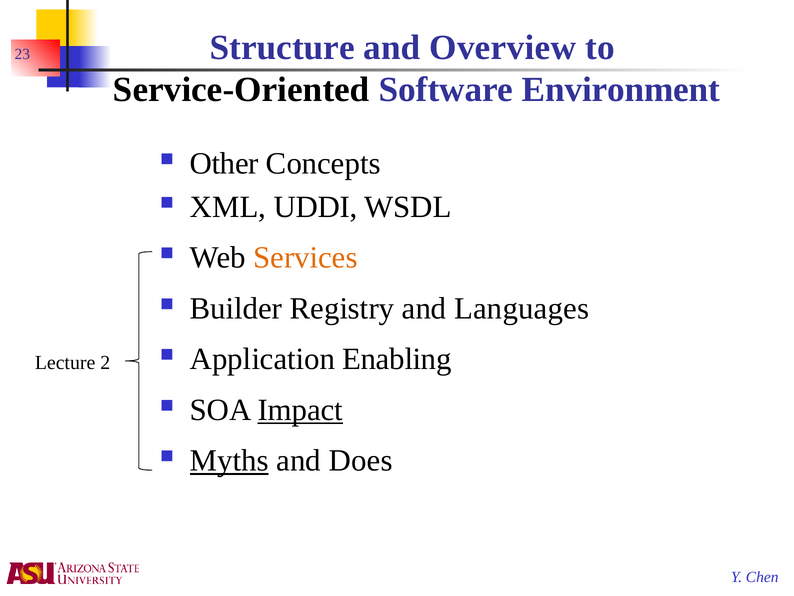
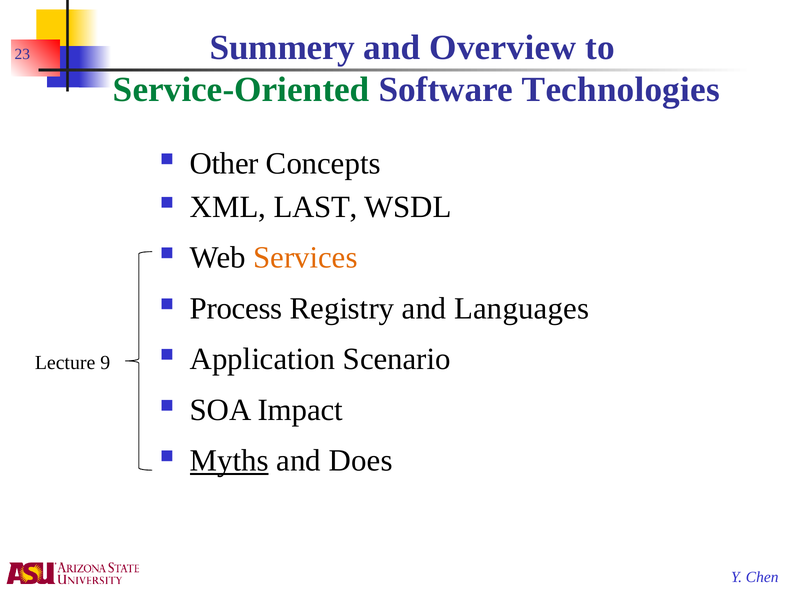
Structure: Structure -> Summery (282, 47)
Service-Oriented colour: black -> green (241, 90)
Environment: Environment -> Technologies (621, 90)
UDDI: UDDI -> LAST (316, 207)
Builder: Builder -> Process (236, 308)
Enabling: Enabling -> Scenario (397, 359)
2: 2 -> 9 (105, 362)
Impact underline: present -> none (300, 410)
